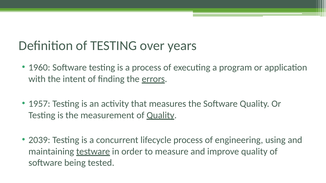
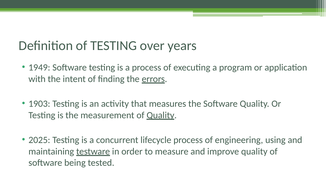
1960: 1960 -> 1949 (39, 68)
1957: 1957 -> 1903 (39, 104)
2039: 2039 -> 2025 (39, 140)
